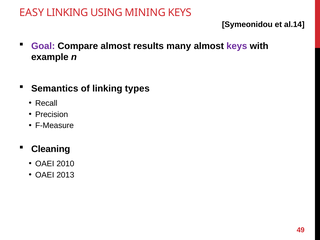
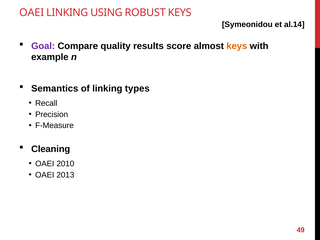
EASY: EASY -> OAEI (32, 12)
MINING: MINING -> ROBUST (145, 12)
Compare almost: almost -> quality (116, 46)
many: many -> score (179, 46)
keys colour: purple -> orange (237, 46)
